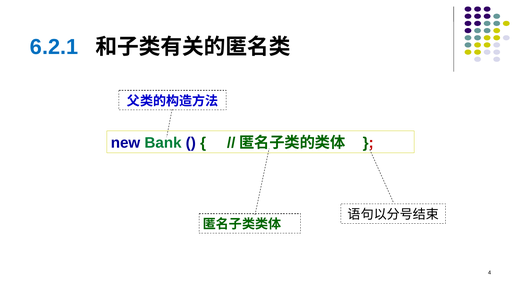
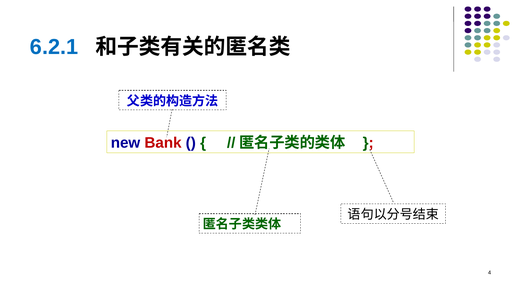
Bank colour: green -> red (163, 143)
